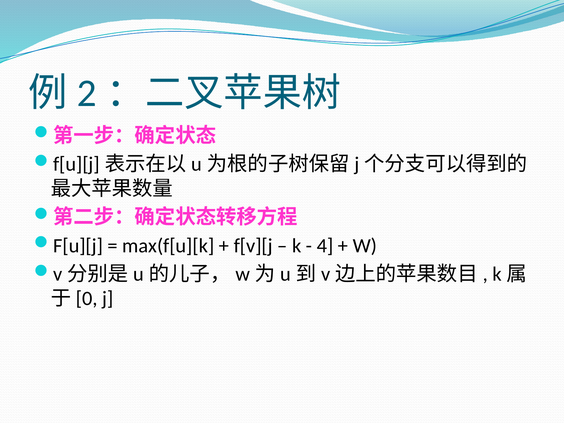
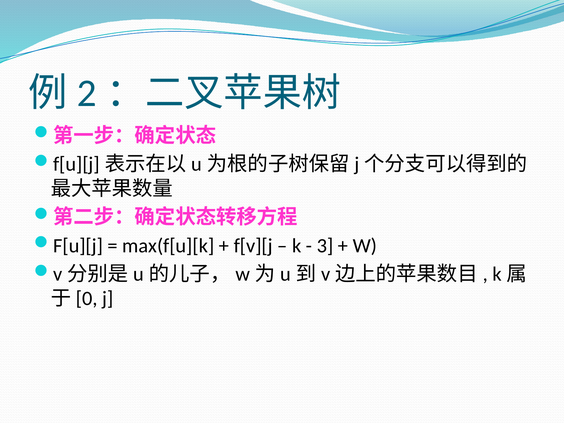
4: 4 -> 3 (325, 246)
